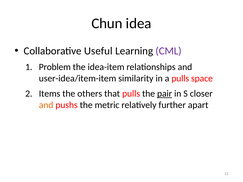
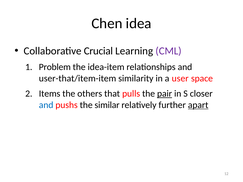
Chun: Chun -> Chen (107, 24)
Useful: Useful -> Crucial (98, 51)
user-idea/item-item: user-idea/item-item -> user-that/item-item (78, 78)
a pulls: pulls -> user (180, 78)
and colour: orange -> blue (46, 105)
metric: metric -> similar (107, 105)
apart underline: none -> present (198, 105)
